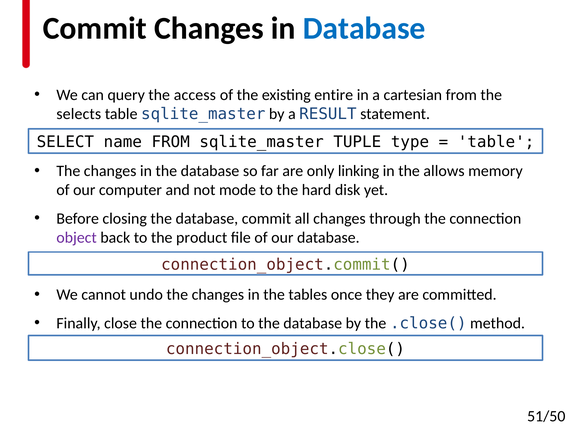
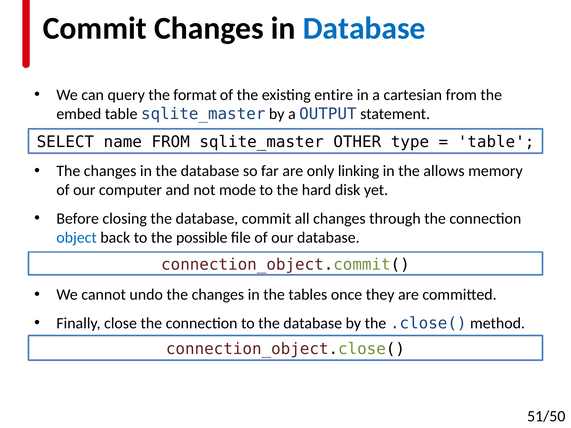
access: access -> format (195, 95)
selects: selects -> embed (79, 114)
RESULT: RESULT -> OUTPUT (328, 114)
TUPLE: TUPLE -> OTHER (357, 142)
object colour: purple -> blue (77, 238)
product: product -> possible (202, 238)
